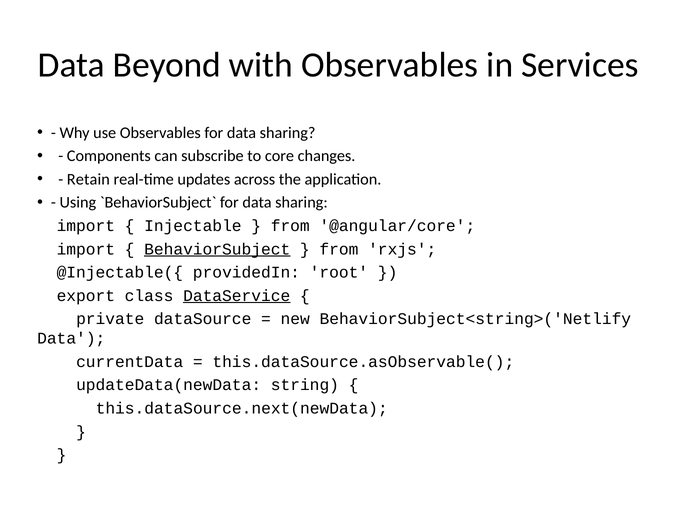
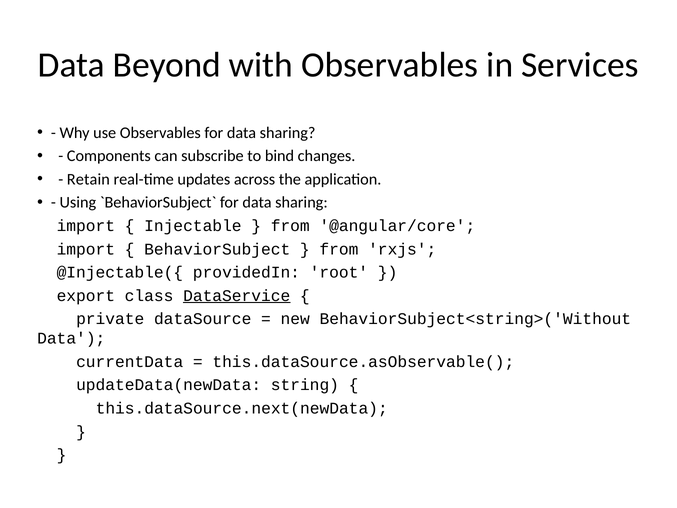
core: core -> bind (279, 156)
BehaviorSubject underline: present -> none (217, 249)
BehaviorSubject<string>('Netlify: BehaviorSubject<string>('Netlify -> BehaviorSubject<string>('Without (475, 319)
